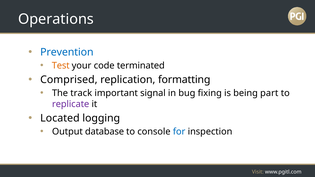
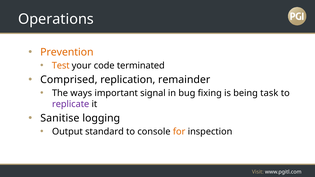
Prevention colour: blue -> orange (67, 52)
formatting: formatting -> remainder (184, 80)
track: track -> ways (81, 93)
part: part -> task (269, 93)
Located: Located -> Sanitise (60, 118)
database: database -> standard (104, 132)
for colour: blue -> orange (179, 132)
